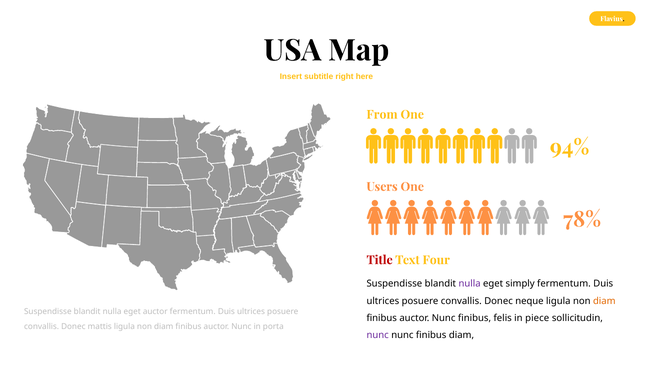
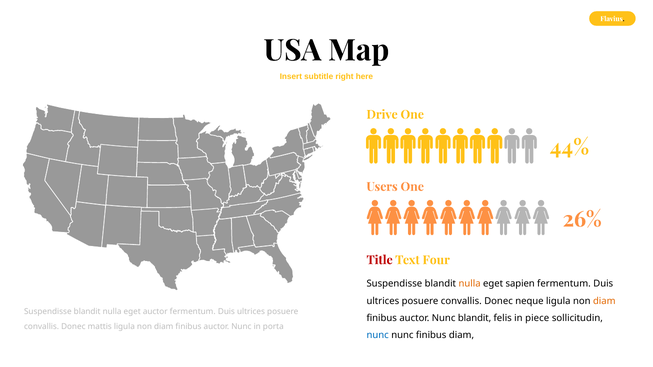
From: From -> Drive (382, 115)
94%: 94% -> 44% (569, 147)
78%: 78% -> 26% (582, 220)
nulla colour: purple -> orange (470, 284)
simply: simply -> sapien (520, 284)
auctor Nunc finibus: finibus -> blandit (475, 318)
nunc colour: purple -> blue (378, 335)
